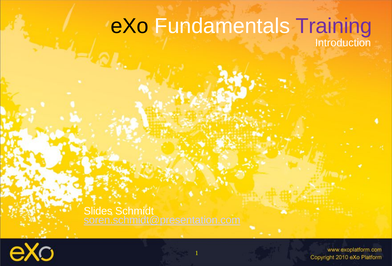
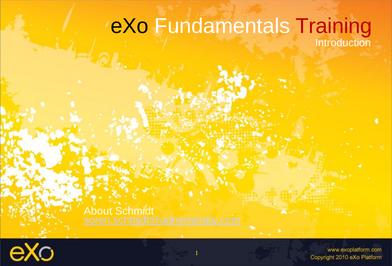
Training colour: purple -> red (334, 26)
Slides: Slides -> About (98, 211)
soren.schmidt@presentation.com: soren.schmidt@presentation.com -> soren.schmidt@administrate.com (162, 220)
